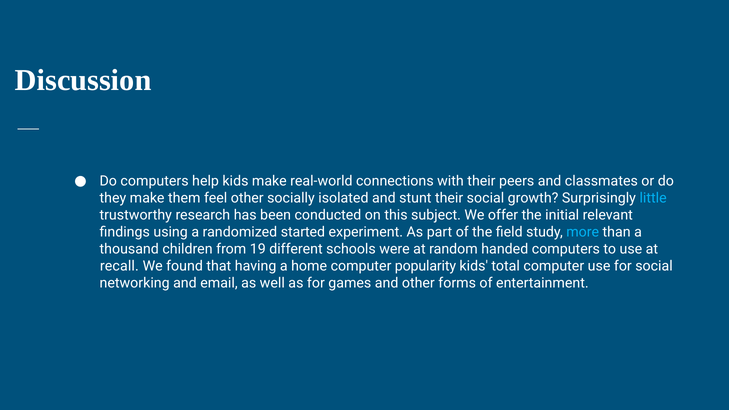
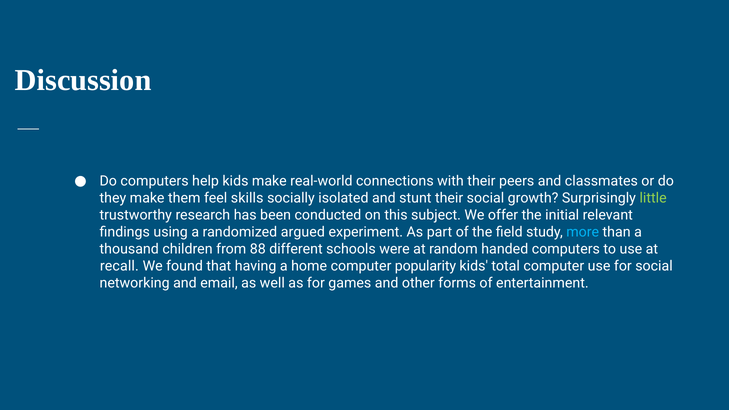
feel other: other -> skills (247, 198)
little colour: light blue -> light green (653, 198)
started: started -> argued (303, 232)
19: 19 -> 88 (258, 249)
